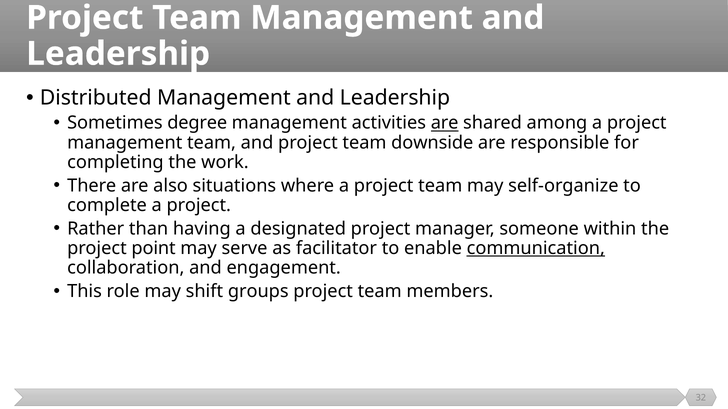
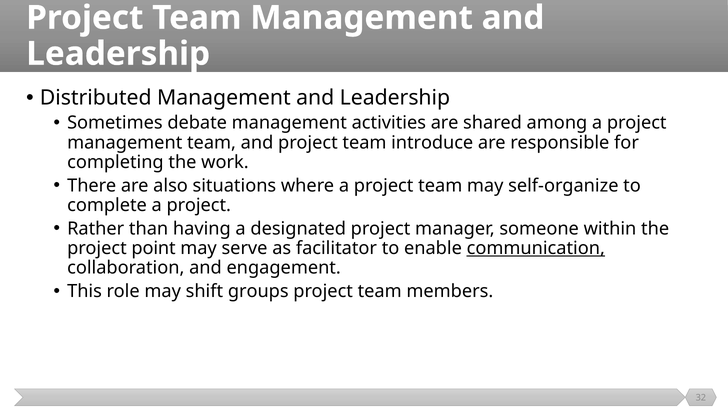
degree: degree -> debate (197, 123)
are underline: present -> none (445, 123)
downside: downside -> introduce (432, 143)
